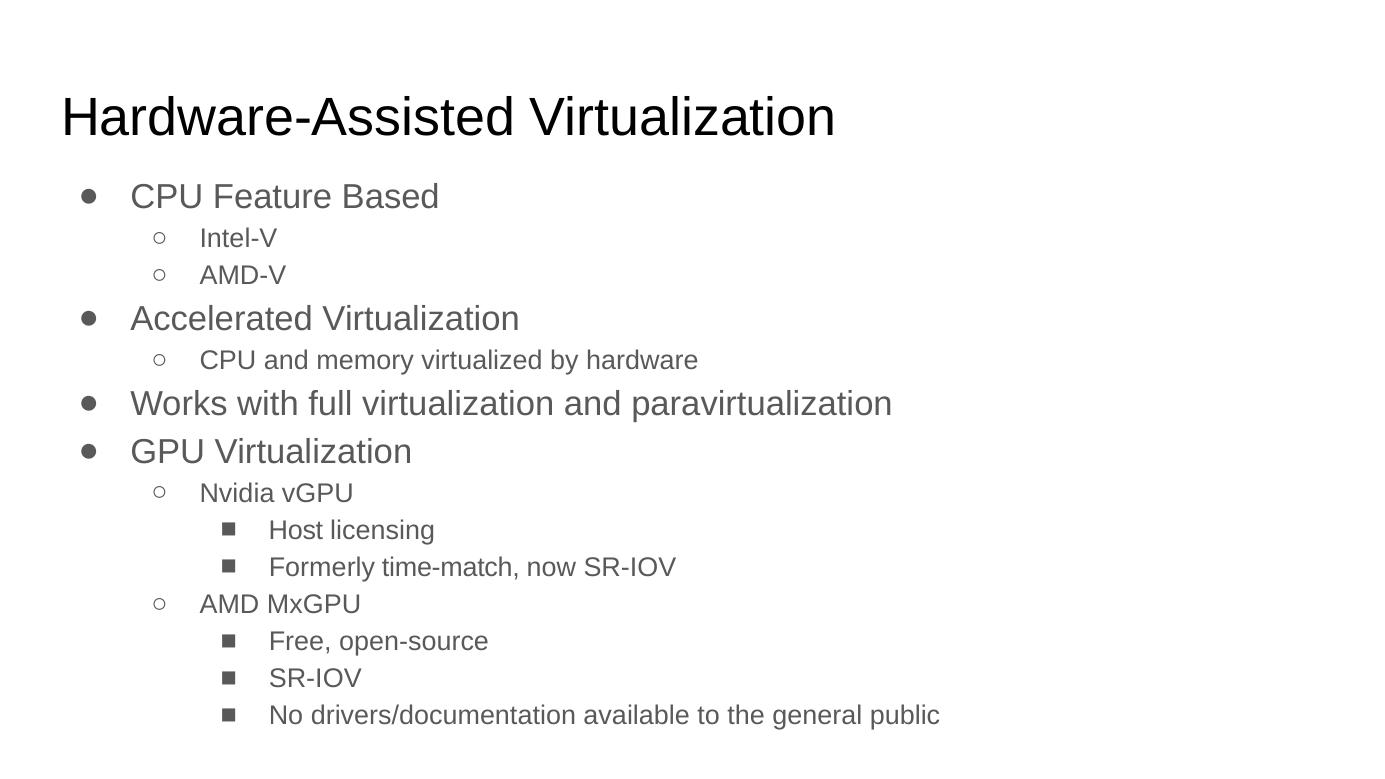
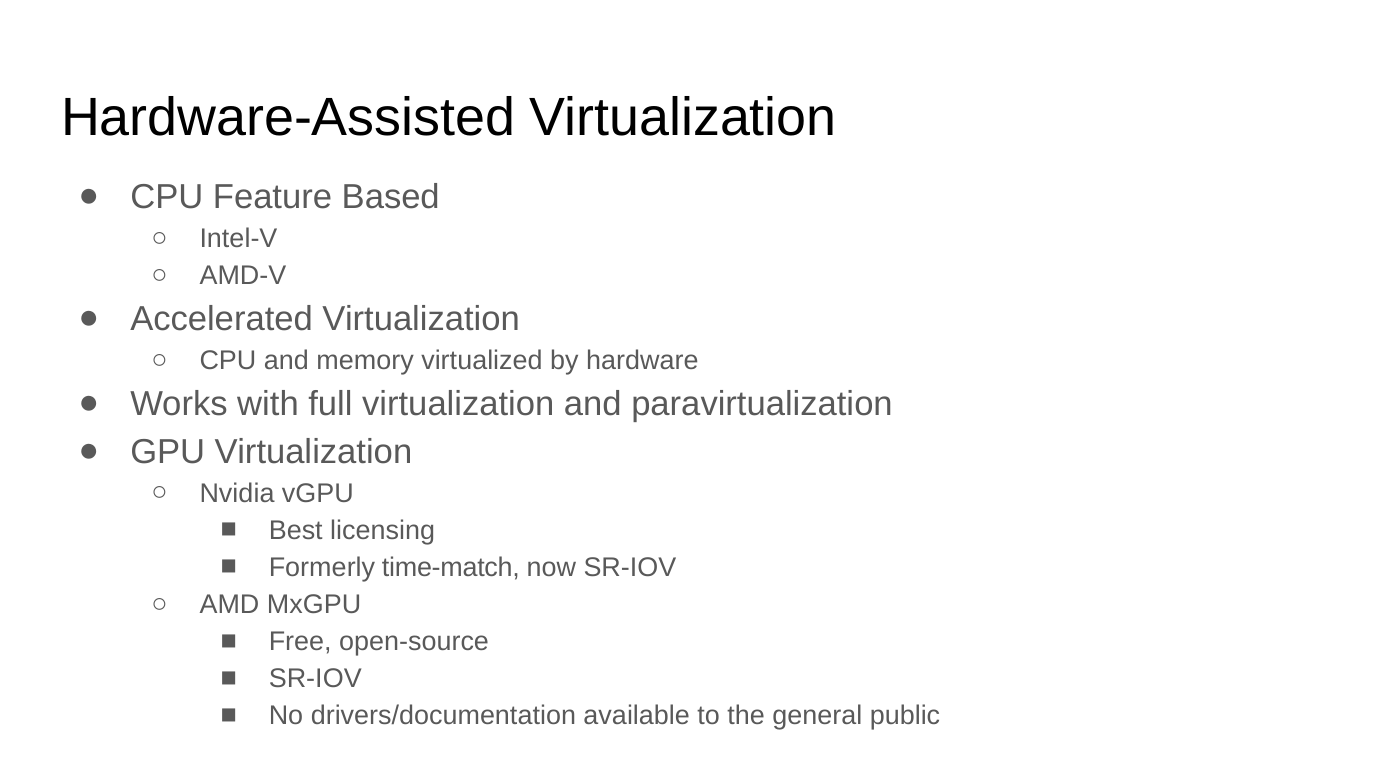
Host: Host -> Best (296, 530)
